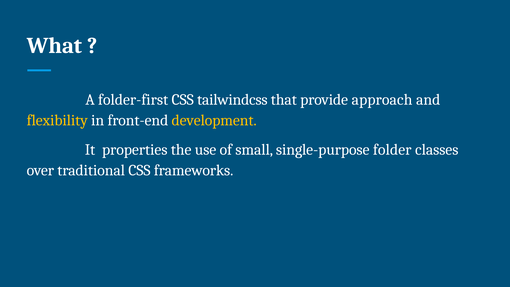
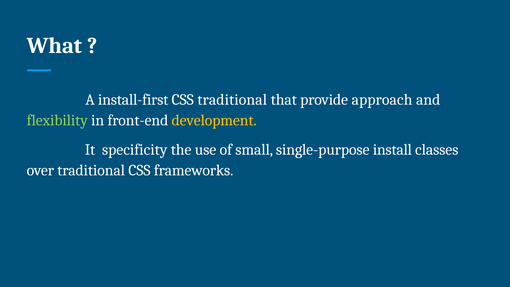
folder-first: folder-first -> install-first (133, 100)
CSS tailwindcss: tailwindcss -> traditional (232, 100)
flexibility colour: yellow -> light green (57, 120)
properties: properties -> specificity (135, 150)
folder: folder -> install (392, 150)
